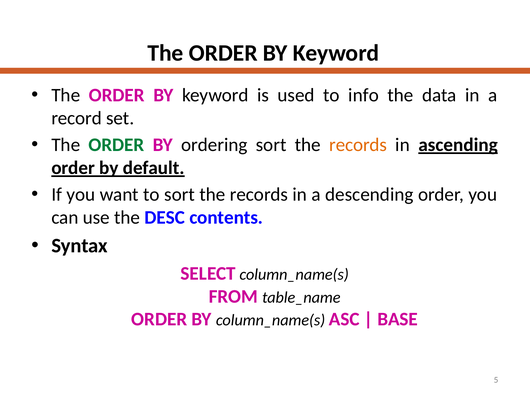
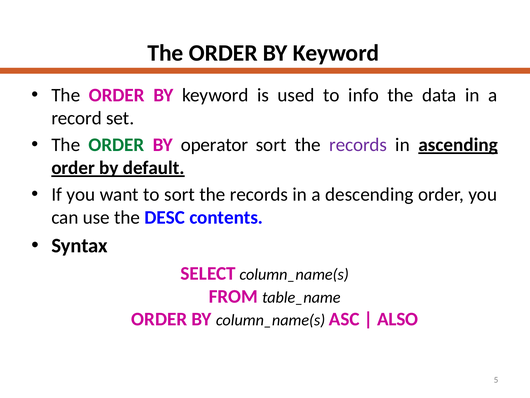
ordering: ordering -> operator (214, 145)
records colour: orange -> purple (358, 145)
BASE: BASE -> ALSO (398, 319)
